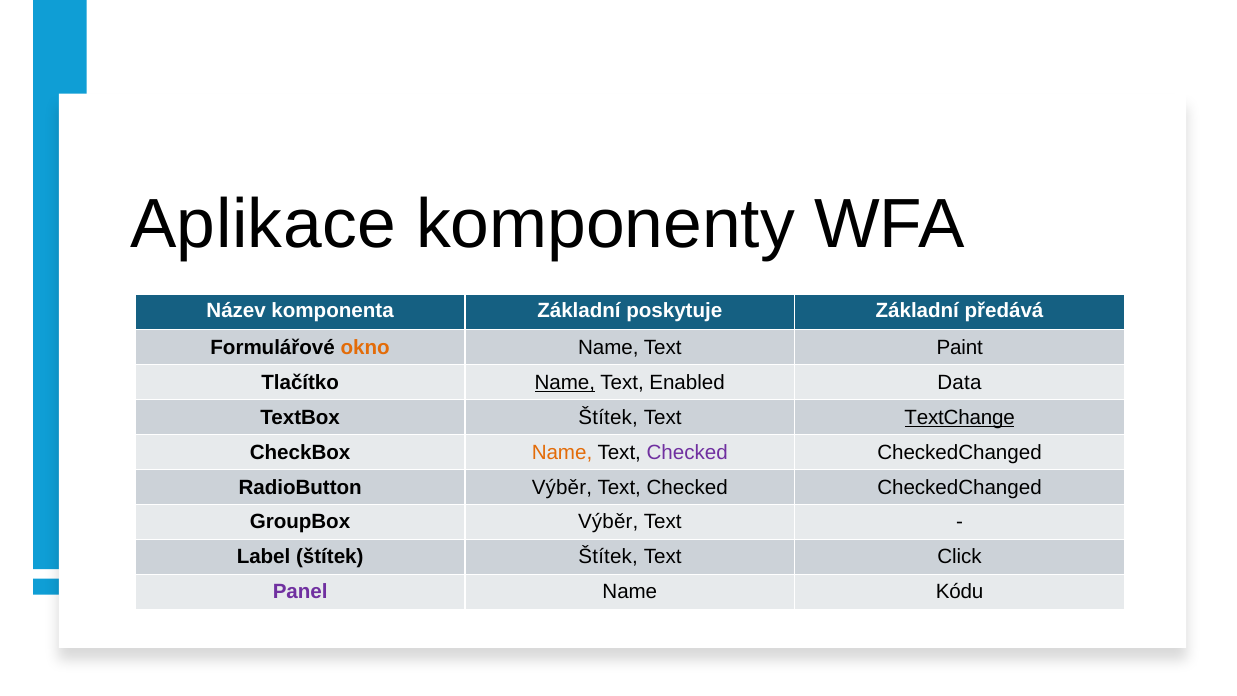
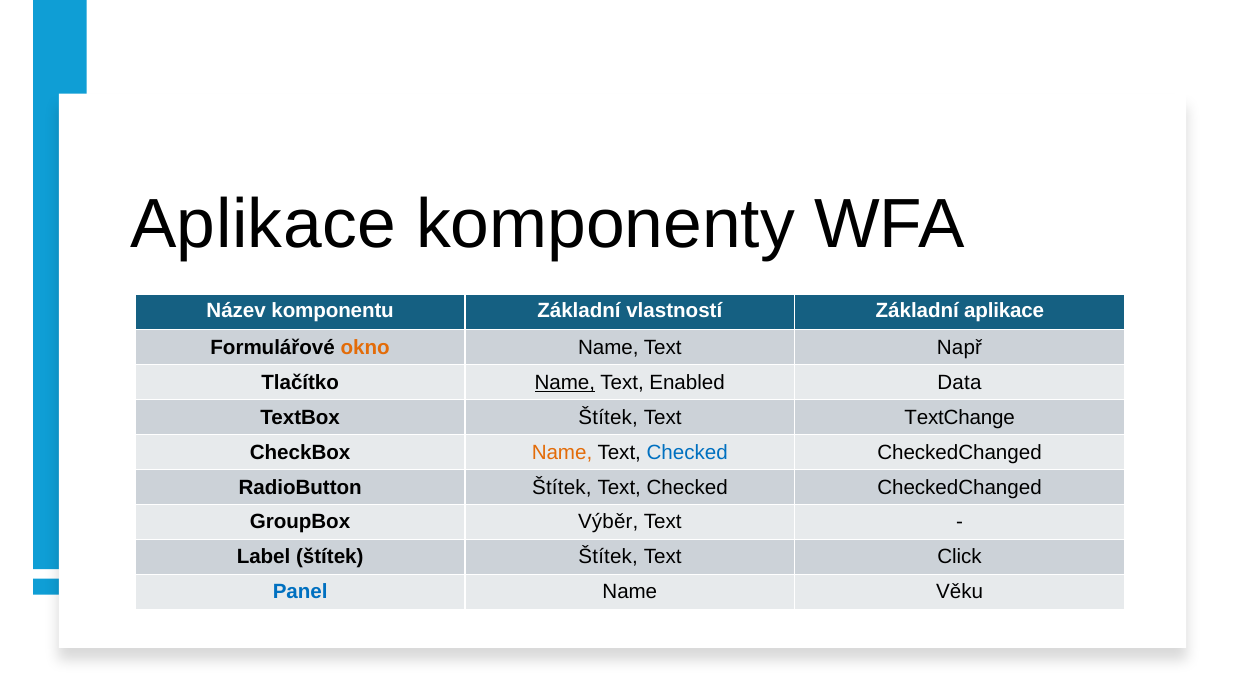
komponenta: komponenta -> komponentu (333, 310)
poskytuje: poskytuje -> vlastností (674, 310)
Základní předává: předává -> aplikace (1004, 310)
Paint: Paint -> Např (959, 347)
TextChange underline: present -> none (960, 417)
Checked colour: purple -> blue (687, 452)
RadioButton Výběr: Výběr -> Štítek (562, 487)
Panel colour: purple -> blue (300, 592)
Kódu: Kódu -> Věku (960, 592)
